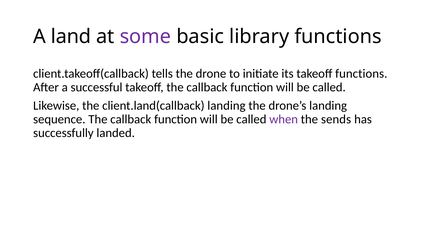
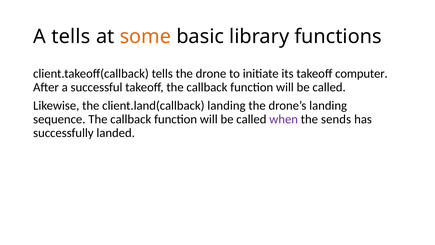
A land: land -> tells (71, 37)
some colour: purple -> orange (145, 37)
takeoff functions: functions -> computer (361, 74)
